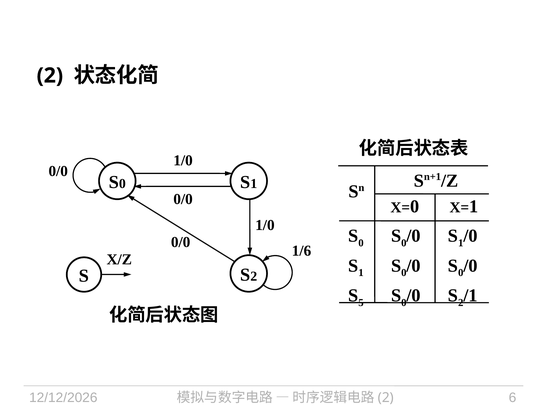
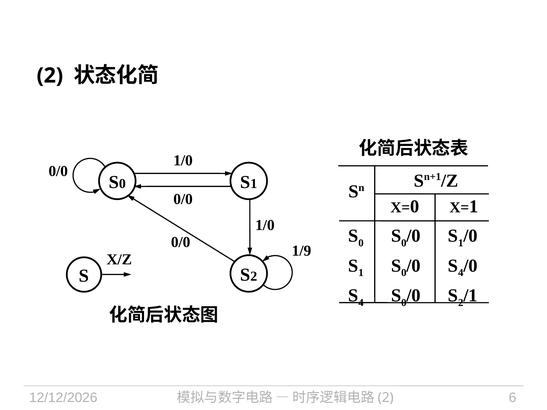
1/6: 1/6 -> 1/9 (302, 251)
0: 0 -> 4 (461, 273)
5: 5 -> 4 (361, 303)
